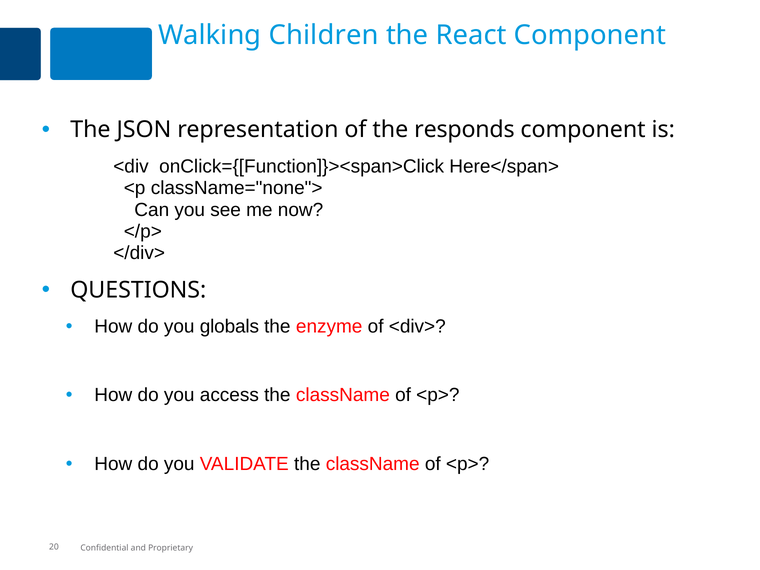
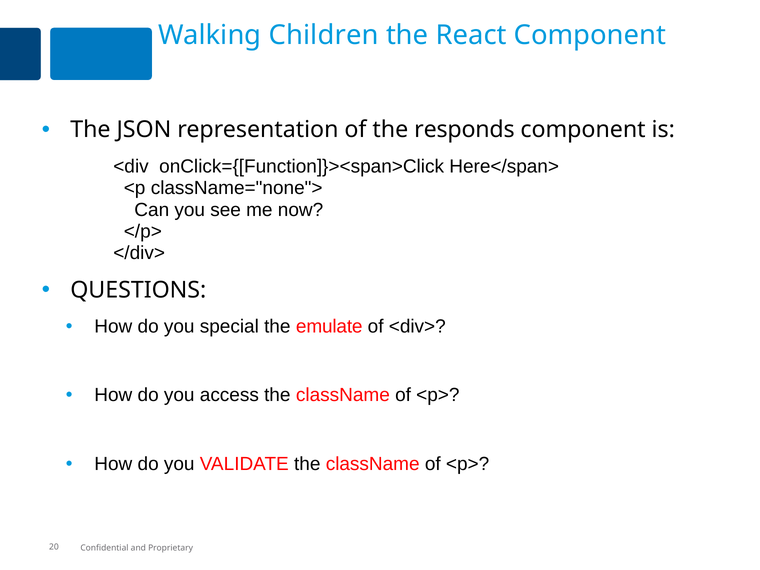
globals: globals -> special (229, 327)
enzyme: enzyme -> emulate (329, 327)
